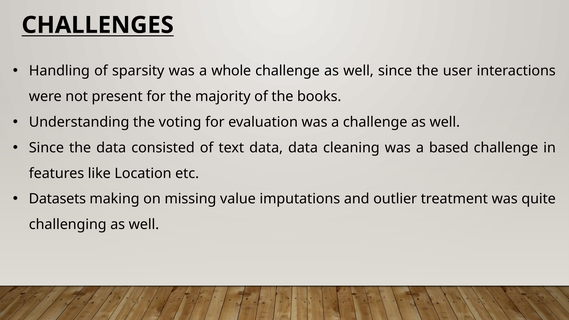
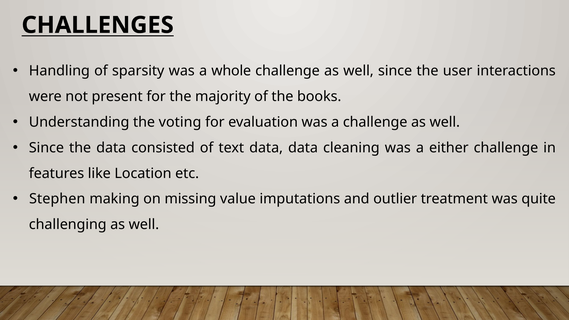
based: based -> either (449, 148)
Datasets: Datasets -> Stephen (57, 199)
